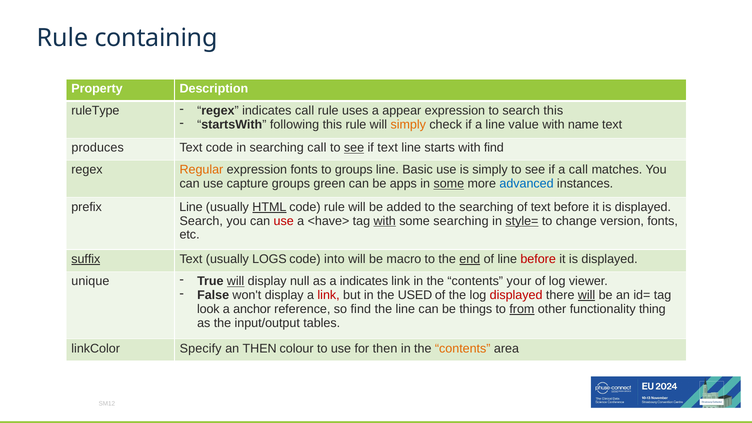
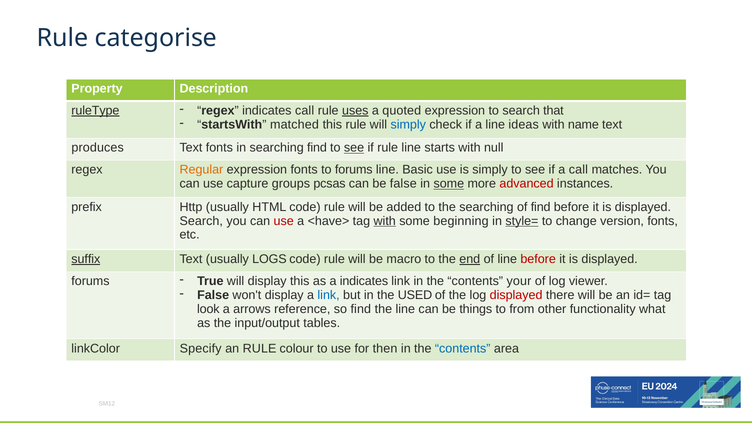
containing: containing -> categorise (156, 38)
ruleType underline: none -> present (95, 111)
uses underline: none -> present (355, 111)
appear: appear -> quoted (402, 111)
search this: this -> that (553, 111)
following: following -> matched (294, 125)
simply colour: orange -> blue (408, 125)
value: value -> ideas (524, 125)
Text code: code -> fonts (219, 148)
searching call: call -> find (317, 148)
if text: text -> rule (388, 148)
with find: find -> null (494, 148)
to groups: groups -> forums (354, 170)
green: green -> pcsas (329, 184)
be apps: apps -> false (403, 184)
advanced colour: blue -> red (527, 184)
prefix Line: Line -> Http (191, 207)
HTML underline: present -> none (269, 207)
of text: text -> find (541, 207)
some searching: searching -> beginning (461, 221)
into: into -> rule (334, 259)
unique: unique -> forums (90, 281)
will underline: present -> none (236, 281)
display null: null -> this (300, 281)
link colour: red -> blue (329, 295)
will underline: present -> none (587, 295)
anchor: anchor -> arrows (252, 309)
from underline: present -> none (522, 309)
thing: thing -> what (652, 309)
an THEN: THEN -> RULE (260, 348)
contents colour: orange -> blue (463, 348)
